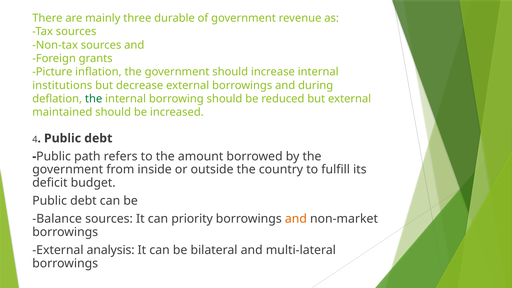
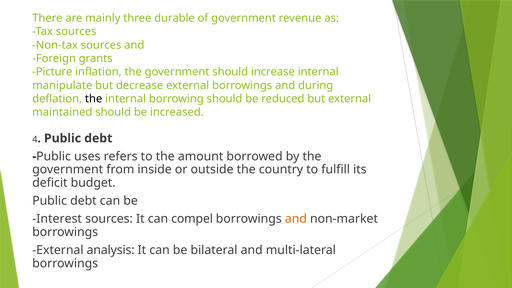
institutions: institutions -> manipulate (62, 85)
the colour: green -> black (94, 99)
path: path -> uses (87, 156)
Balance: Balance -> Interest (57, 219)
priority: priority -> compel (192, 219)
